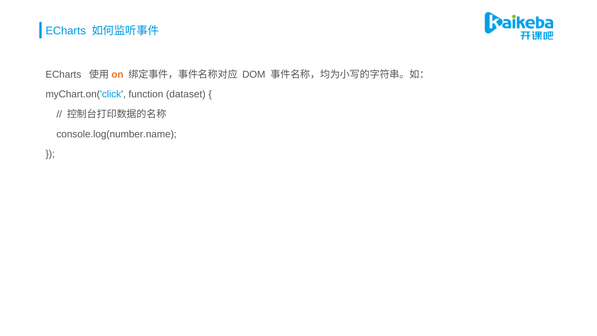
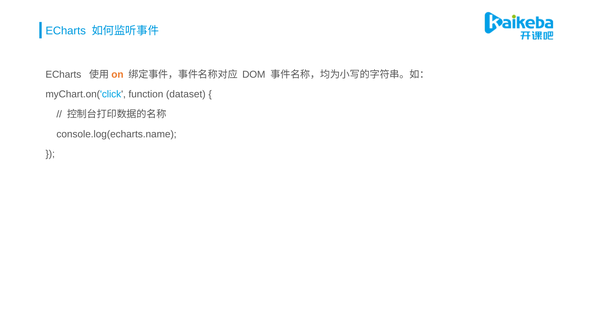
console.log(number.name: console.log(number.name -> console.log(echarts.name (117, 134)
